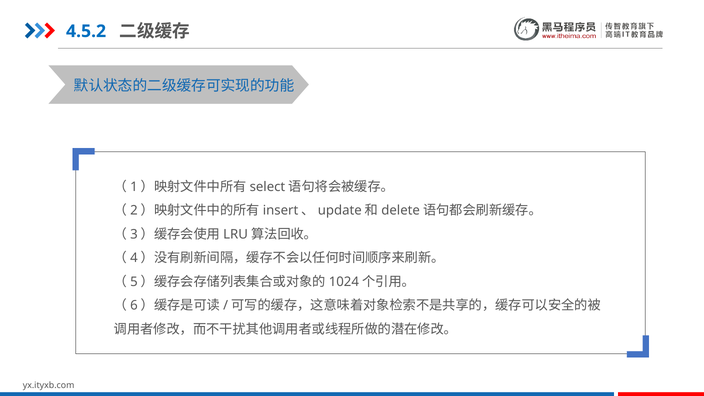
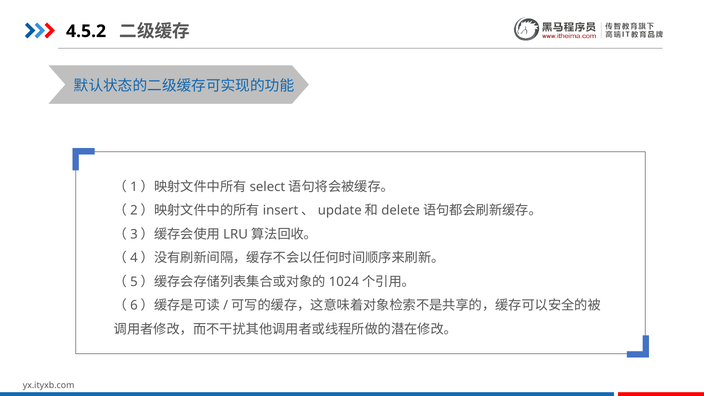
4.5.2 colour: blue -> black (86, 31)
